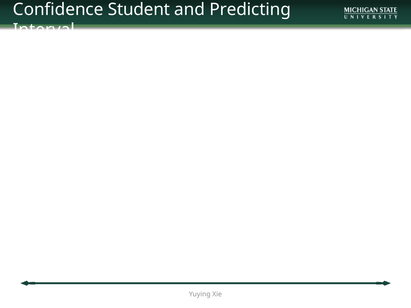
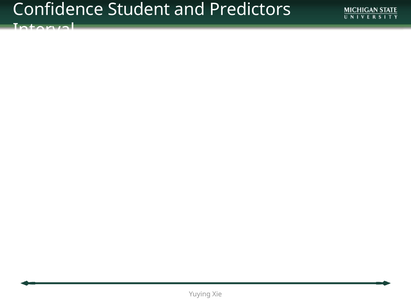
Predicting: Predicting -> Predictors (250, 9)
